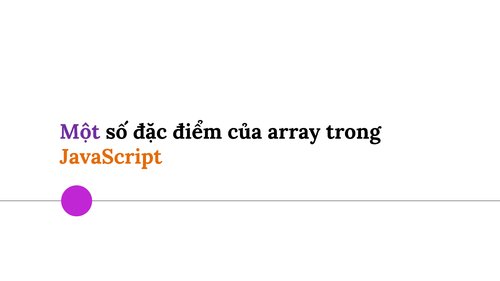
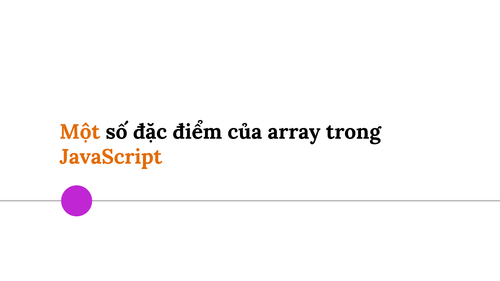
Một colour: purple -> orange (80, 132)
